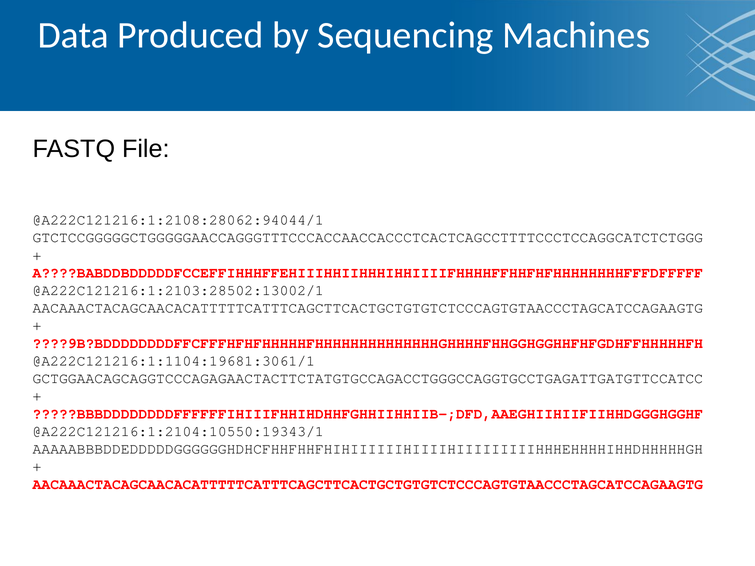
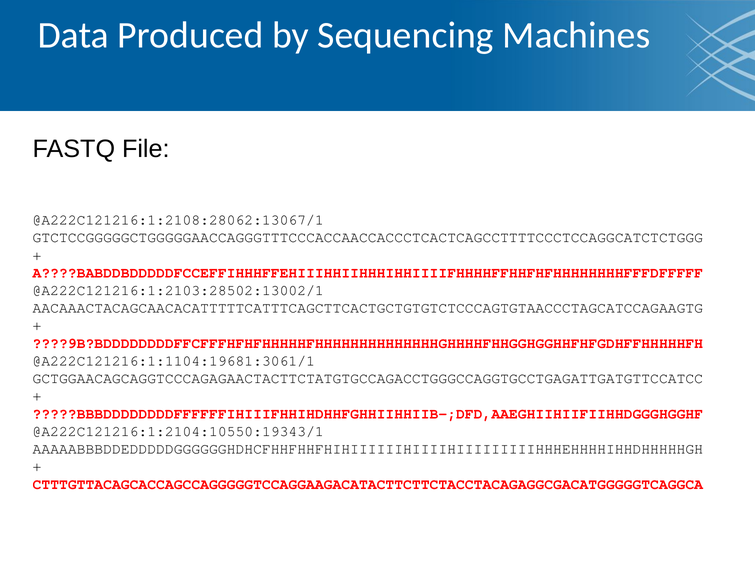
@A222C121216:1:2108:28062:94044/1: @A222C121216:1:2108:28062:94044/1 -> @A222C121216:1:2108:28062:13067/1 (178, 220)
AACAAACTACAGCAACACATTTTTCATTTCAGCTTCACTGCTGTGTCTCCCAGTGTAACCCTAGCATCCAGAAGTG: AACAAACTACAGCAACACATTTTTCATTTCAGCTTCACTGCTGTGTCTCCCAGTGTAACCCTAGCATCCAGAAGTG -> CTTTGTTACAGCACCAGCCAGGGGGTCCAGGAAGACATACTTCTTCTACCTACAGAGGCGACATGGGGGTCAGGCA (368, 484)
